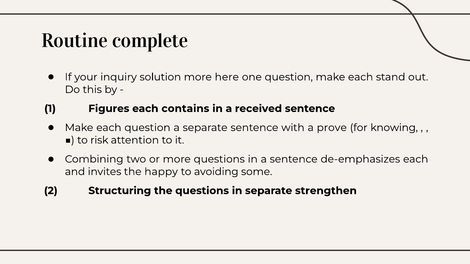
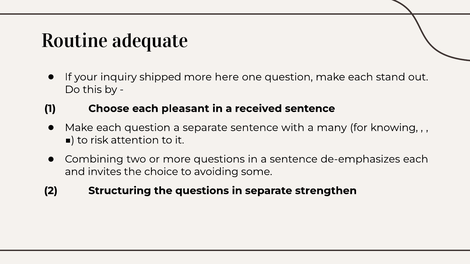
complete: complete -> adequate (150, 41)
solution: solution -> shipped (160, 77)
Figures: Figures -> Choose (109, 109)
contains: contains -> pleasant (185, 109)
prove: prove -> many (332, 128)
happy: happy -> choice (161, 172)
